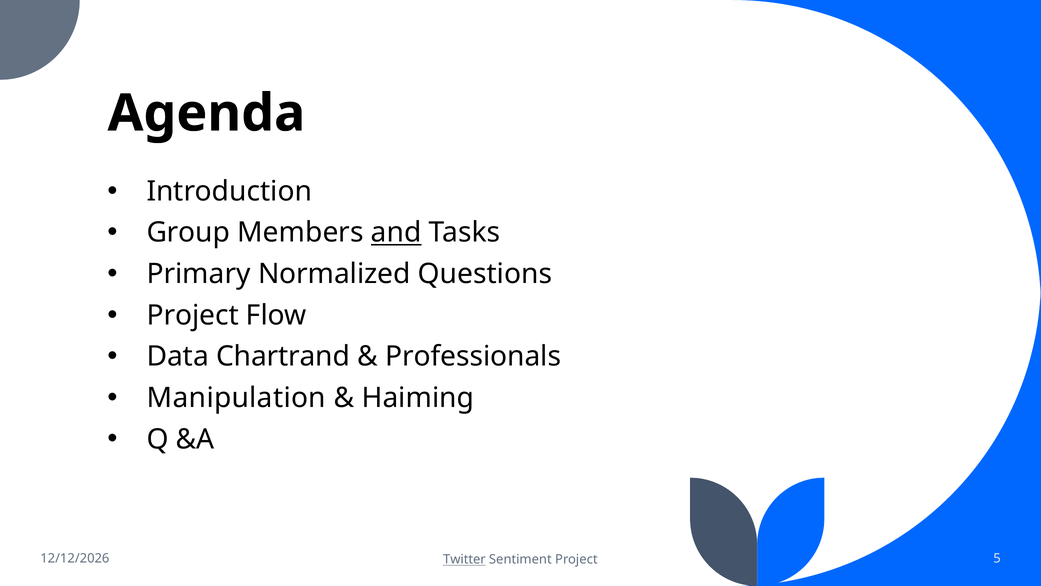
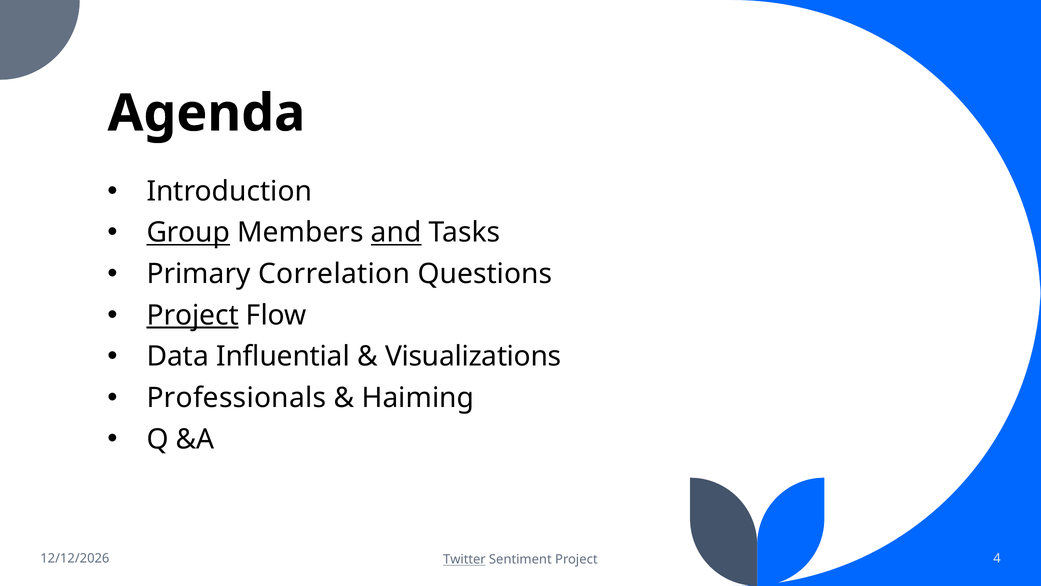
Group underline: none -> present (188, 232)
Normalized: Normalized -> Correlation (334, 274)
Project underline: none -> present (193, 315)
Chartrand: Chartrand -> Influential (283, 356)
Professionals: Professionals -> Visualizations (473, 356)
Manipulation: Manipulation -> Professionals (236, 398)
5: 5 -> 4 (997, 558)
